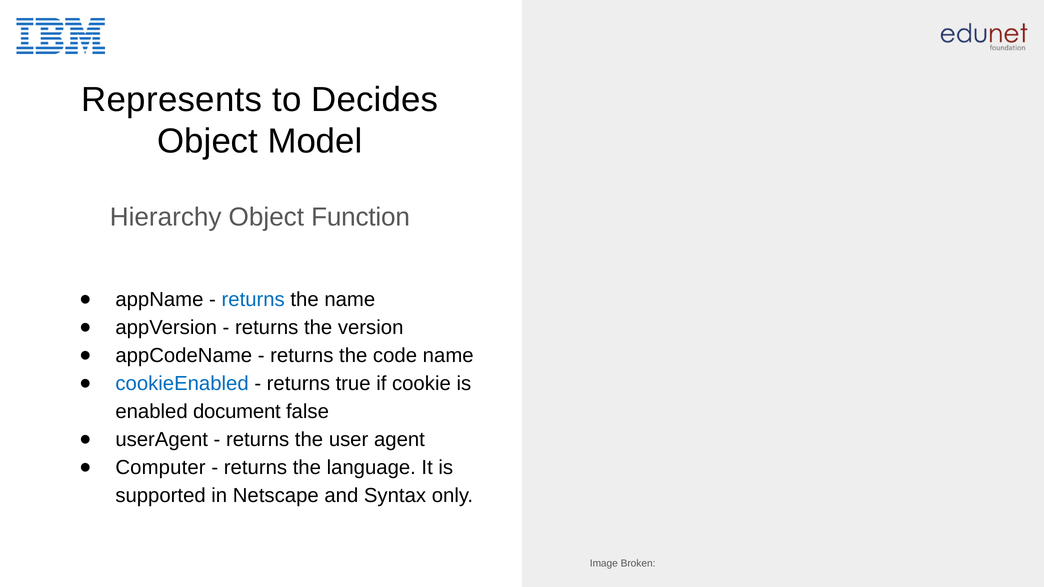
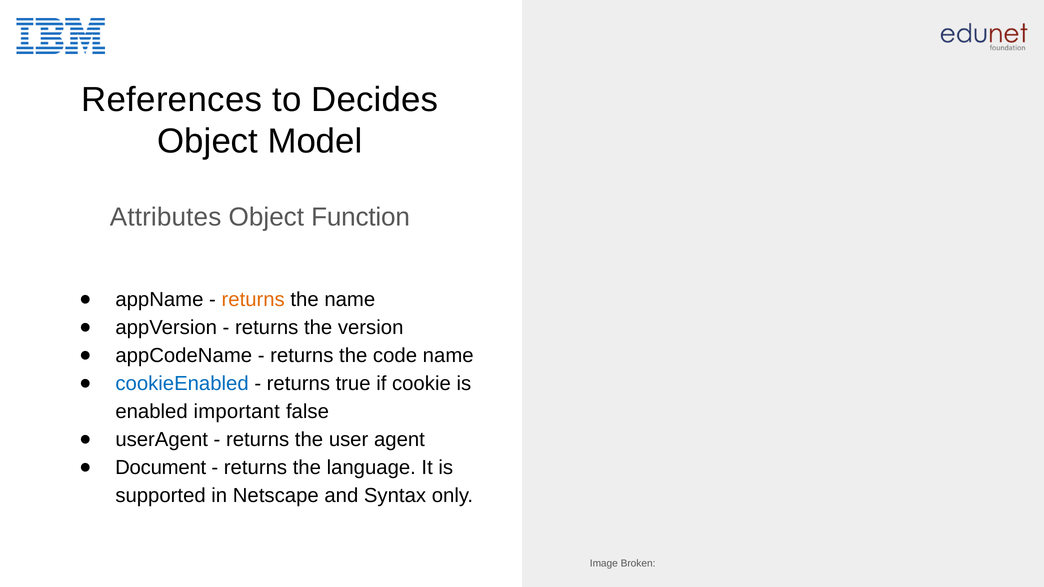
Represents: Represents -> References (172, 100)
Hierarchy: Hierarchy -> Attributes (166, 217)
returns colour: blue -> orange (253, 300)
document: document -> important (237, 412)
Computer: Computer -> Document (161, 468)
